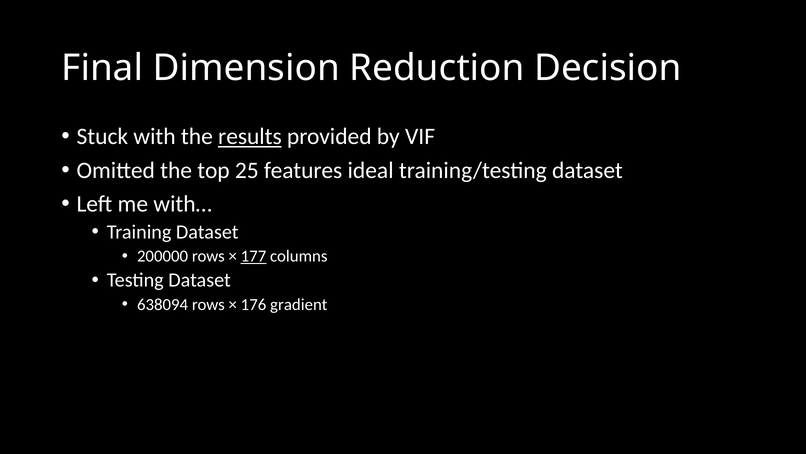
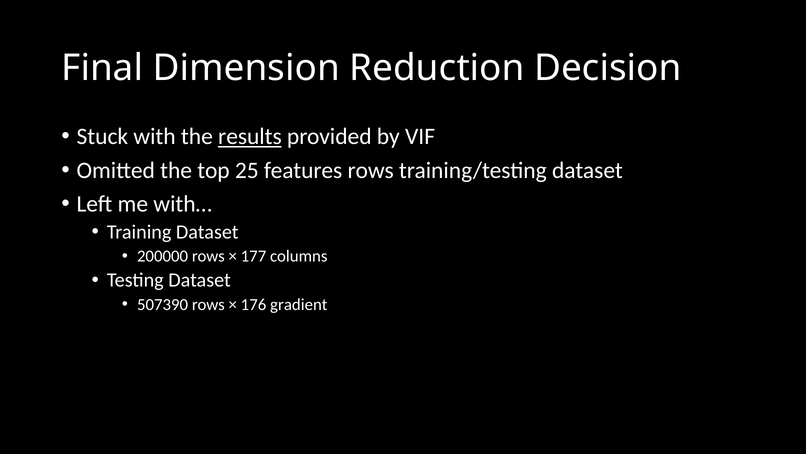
features ideal: ideal -> rows (371, 170)
177 underline: present -> none (253, 256)
638094: 638094 -> 507390 (163, 304)
